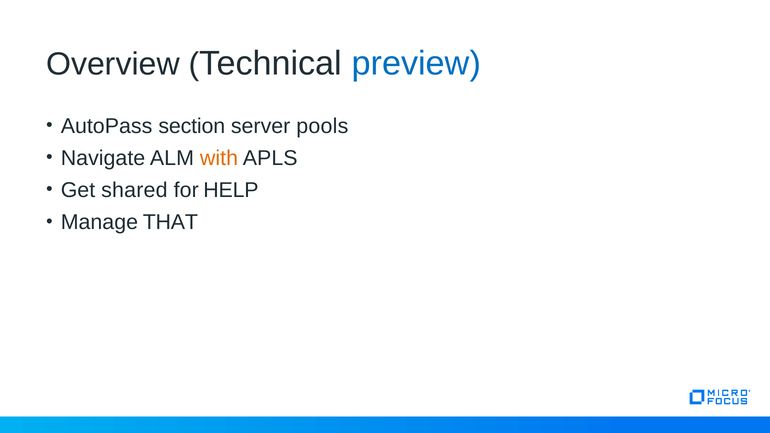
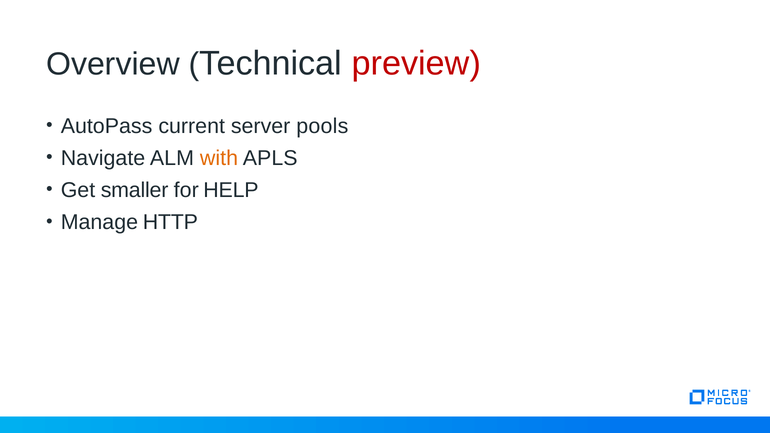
preview colour: blue -> red (416, 63)
section: section -> current (192, 126)
shared: shared -> smaller (135, 190)
THAT: THAT -> HTTP (170, 222)
